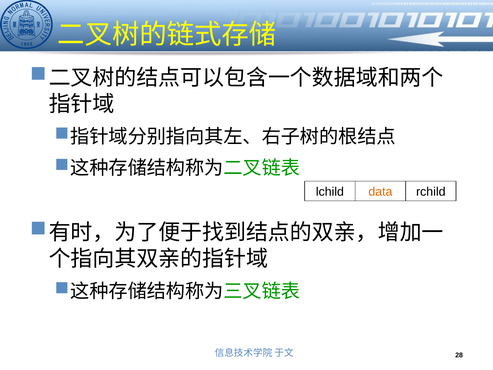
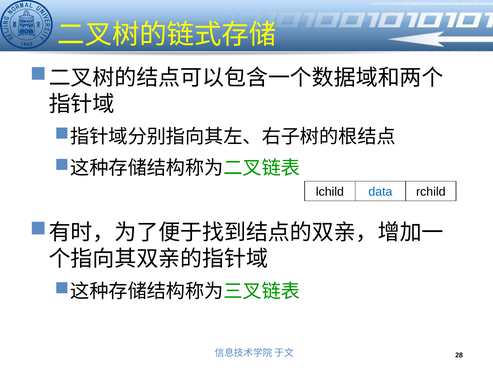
data colour: orange -> blue (380, 192)
